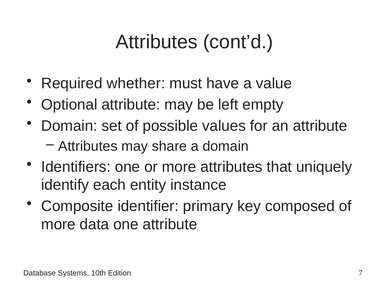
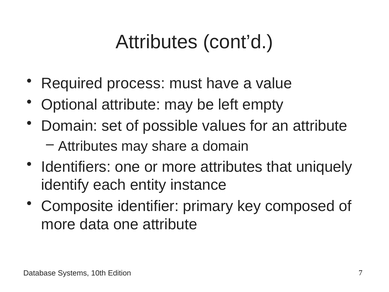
whether: whether -> process (136, 83)
